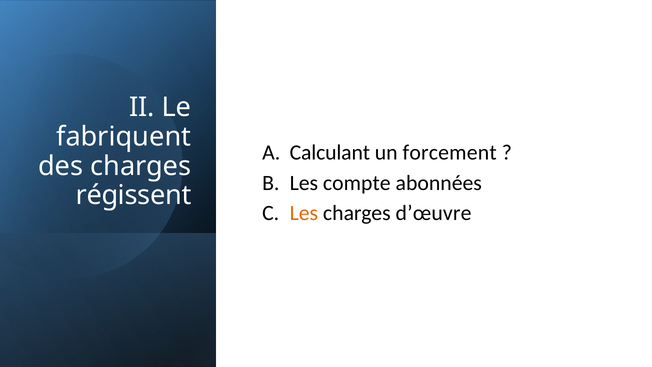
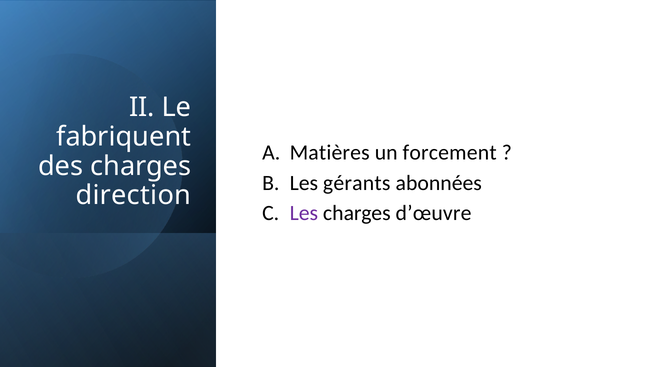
Calculant: Calculant -> Matières (330, 153)
compte: compte -> gérants (357, 183)
régissent: régissent -> direction (133, 195)
Les colour: orange -> purple (304, 213)
